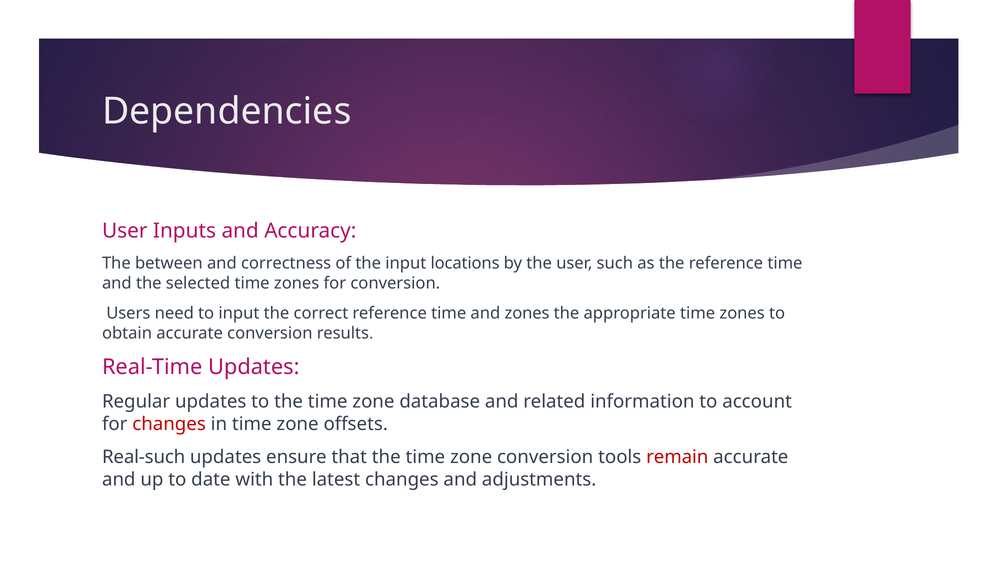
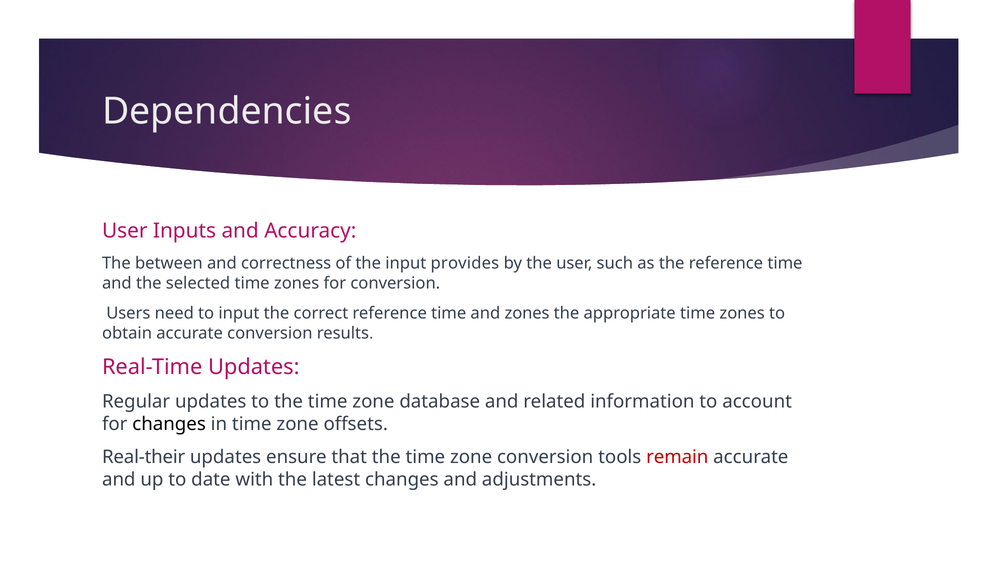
locations: locations -> provides (465, 263)
changes colour: red -> black (169, 424)
Real-such: Real-such -> Real-their (144, 457)
